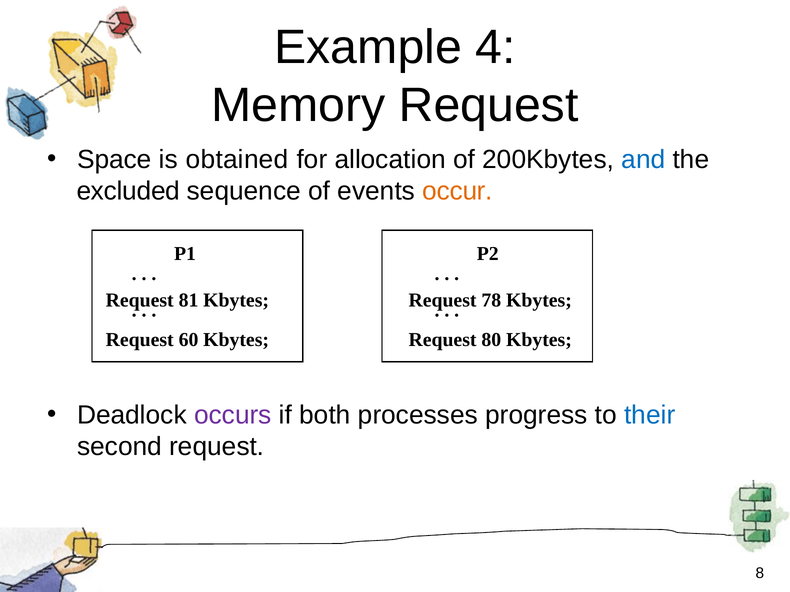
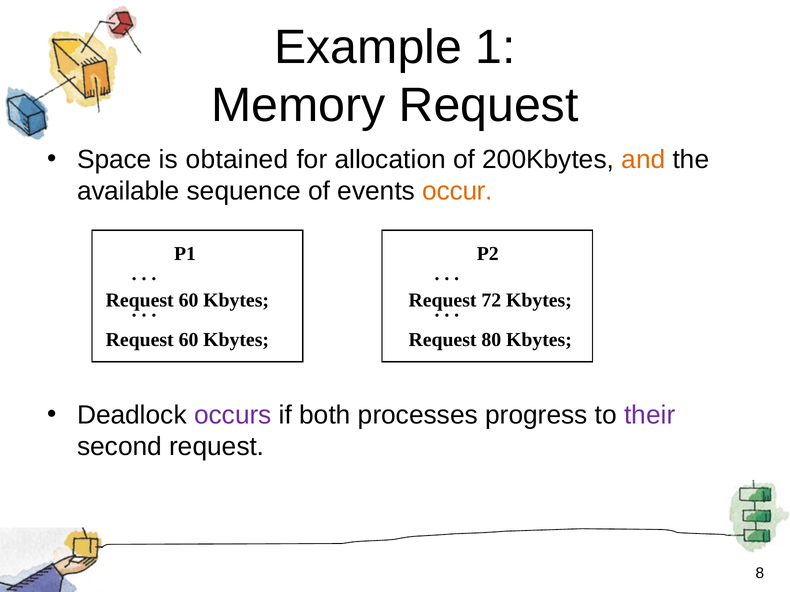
4: 4 -> 1 (495, 48)
and colour: blue -> orange (643, 160)
excluded: excluded -> available (128, 191)
81: 81 -> 60 (189, 300)
78: 78 -> 72 (491, 300)
their colour: blue -> purple (650, 415)
